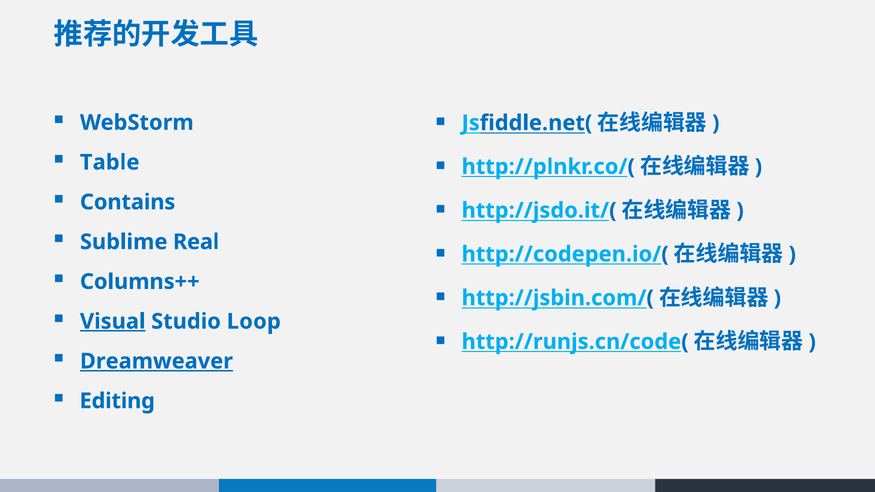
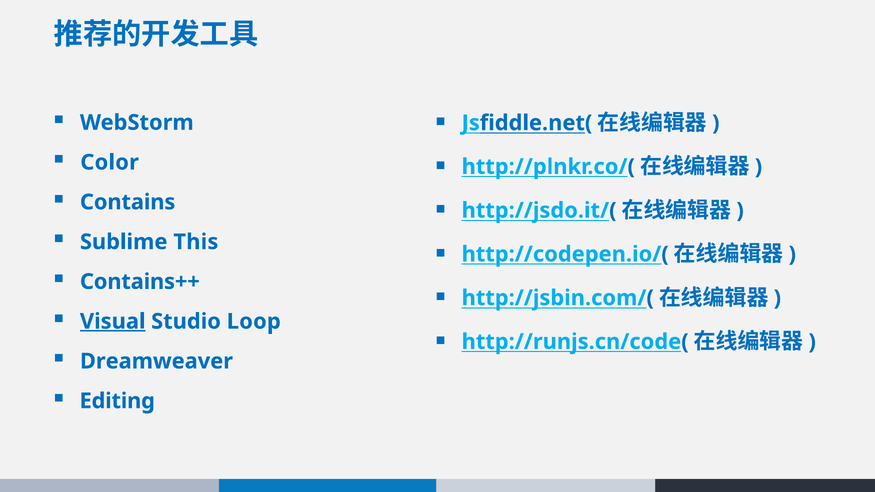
Table: Table -> Color (110, 162)
Real: Real -> This (196, 242)
Columns++: Columns++ -> Contains++ (140, 282)
Dreamweaver underline: present -> none (156, 361)
